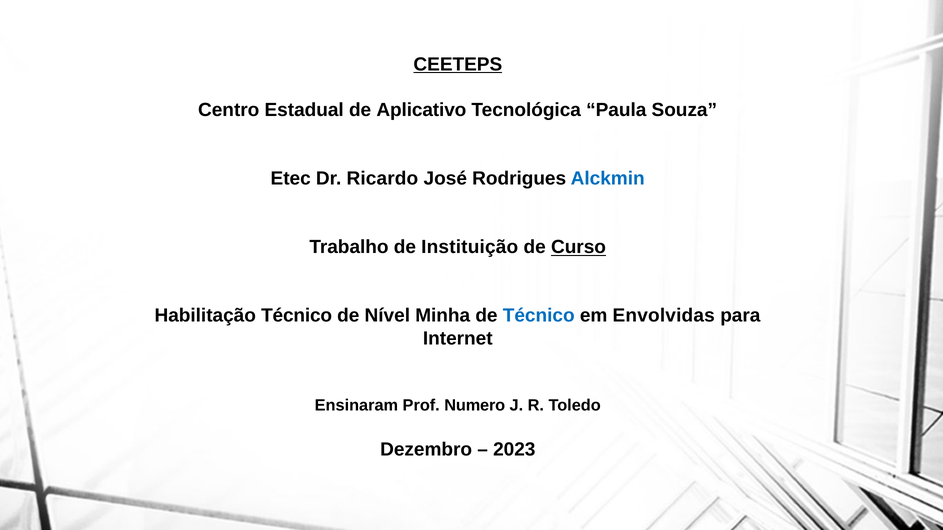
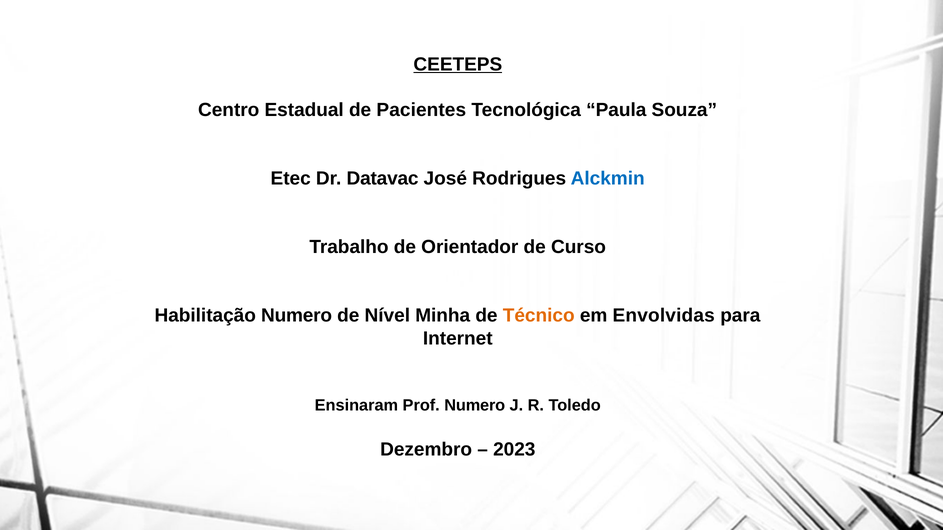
Aplicativo: Aplicativo -> Pacientes (421, 110)
Ricardo: Ricardo -> Datavac (383, 179)
Instituição: Instituição -> Orientador (470, 247)
Curso underline: present -> none (578, 247)
Habilitação Técnico: Técnico -> Numero (297, 316)
Técnico colour: blue -> orange (539, 316)
